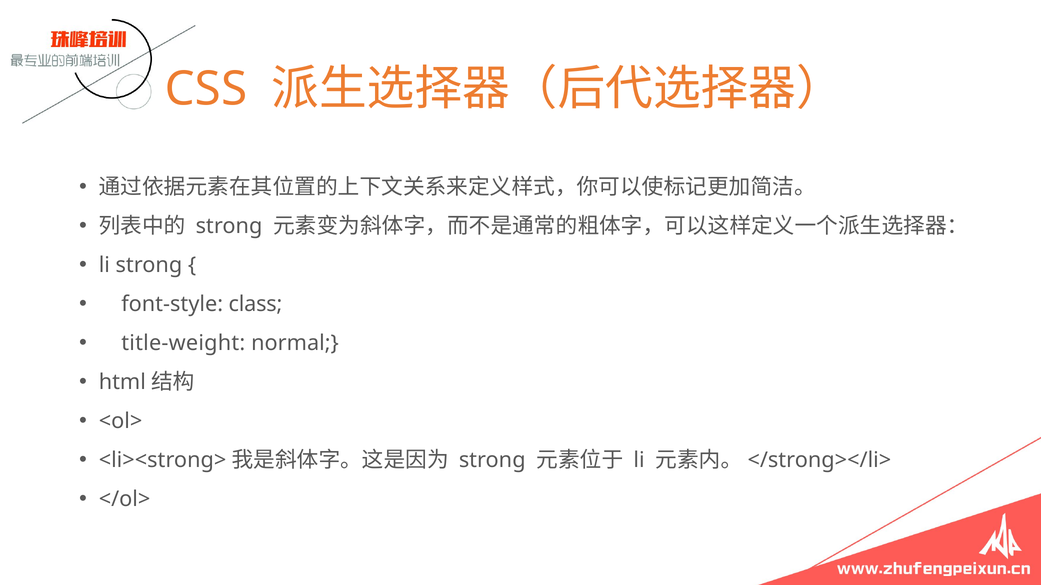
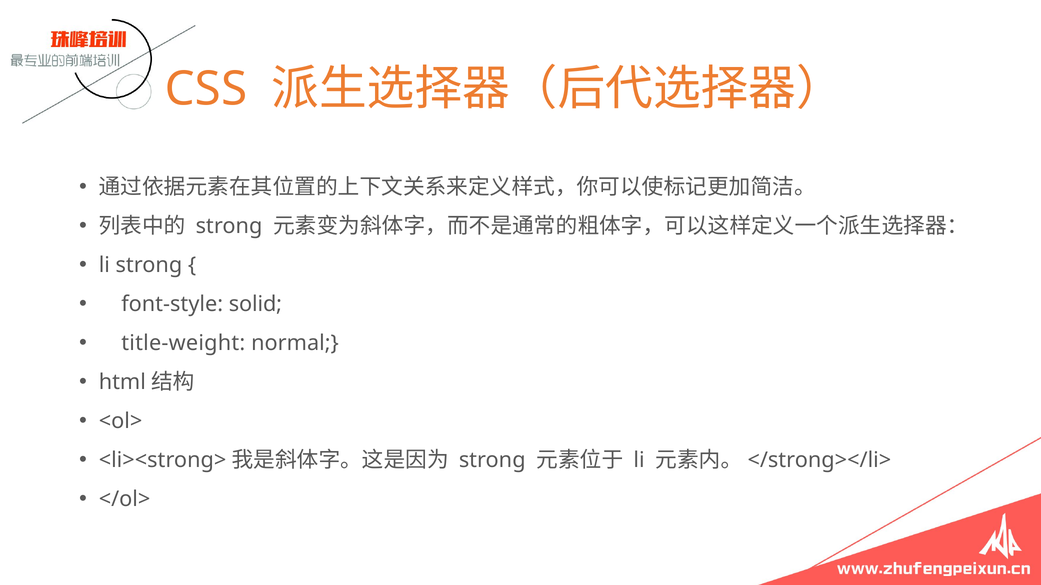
class: class -> solid (255, 304)
